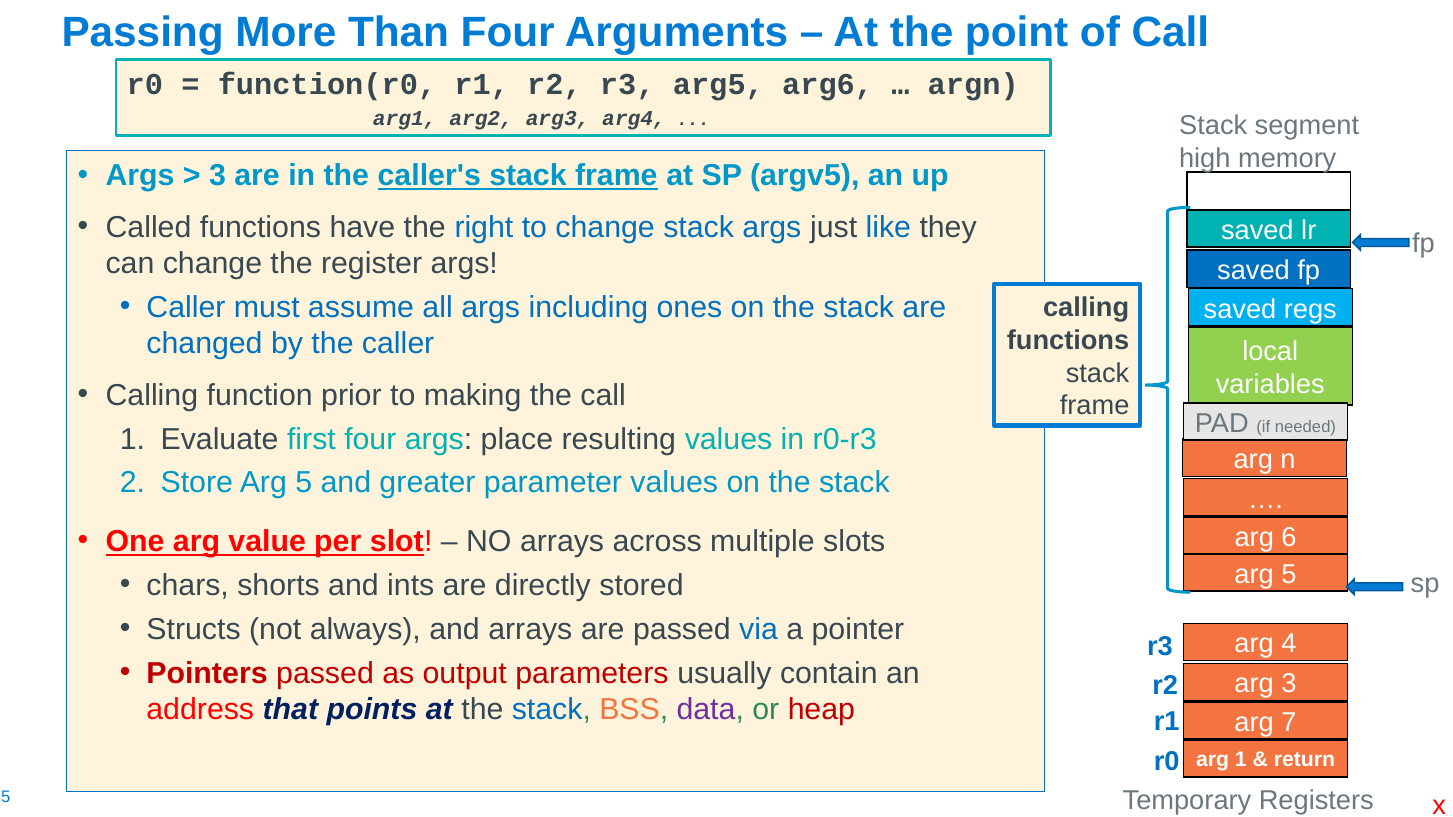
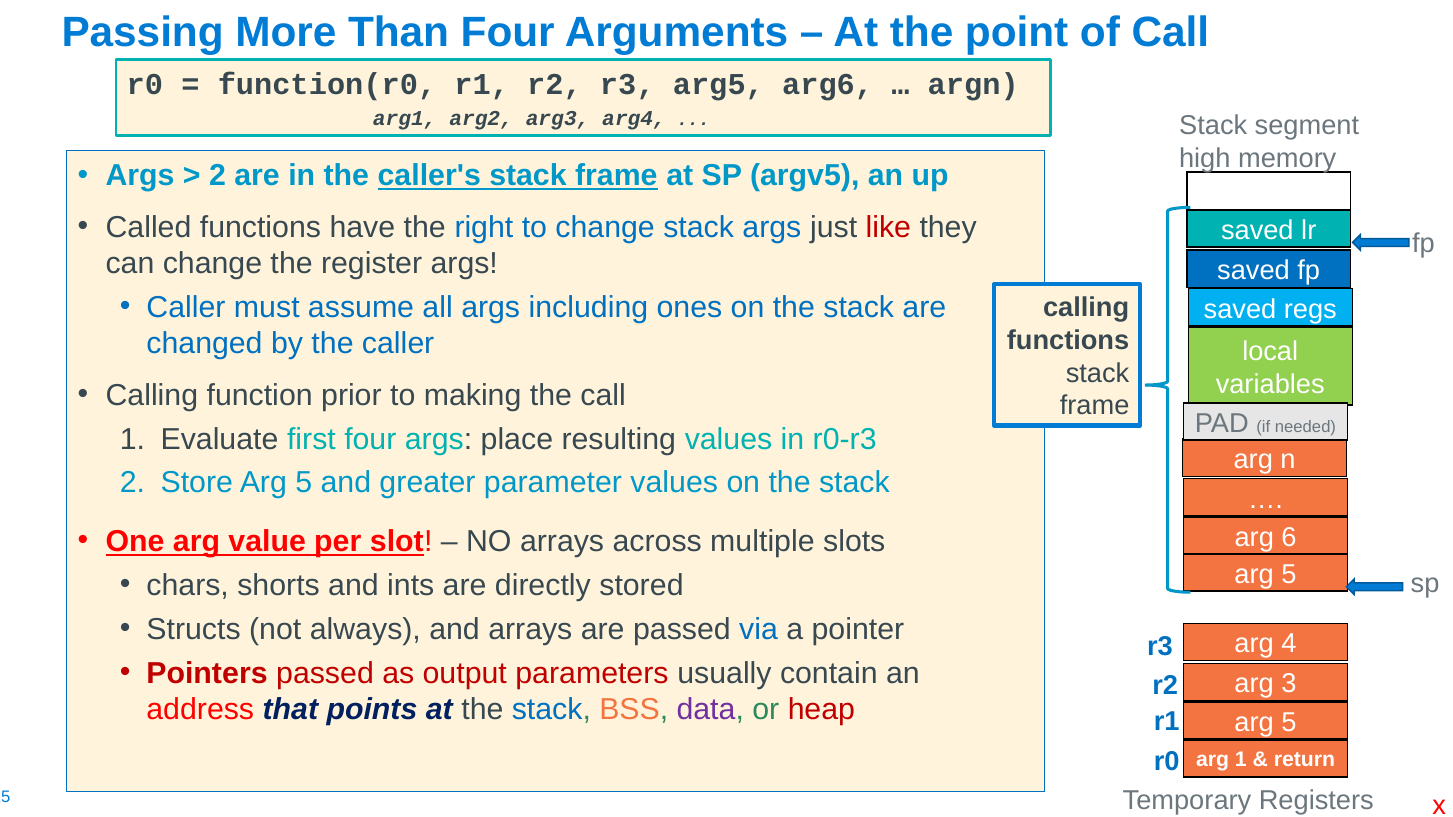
3: 3 -> 2 (217, 176)
like colour: blue -> red (888, 227)
7: 7 -> 5 (1289, 723)
